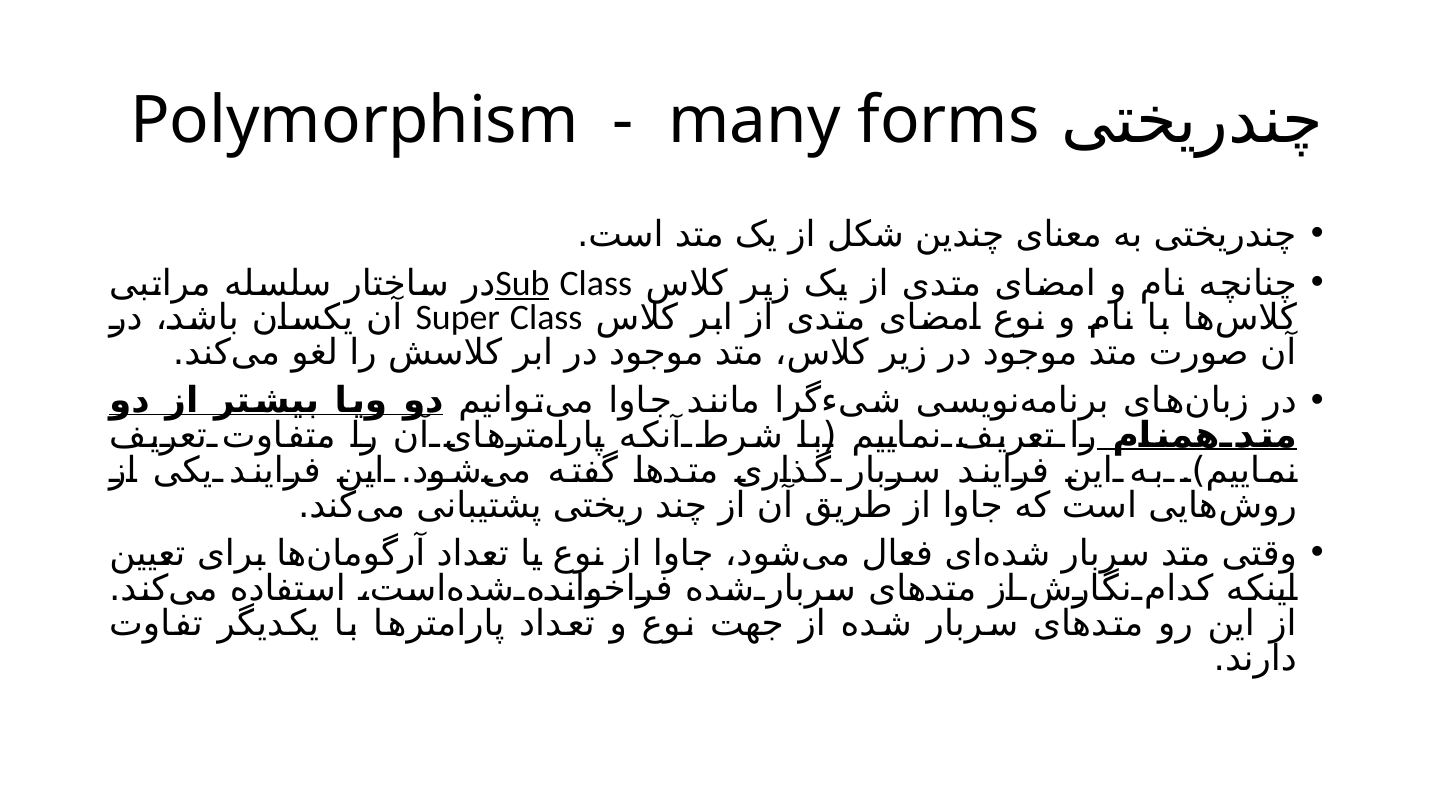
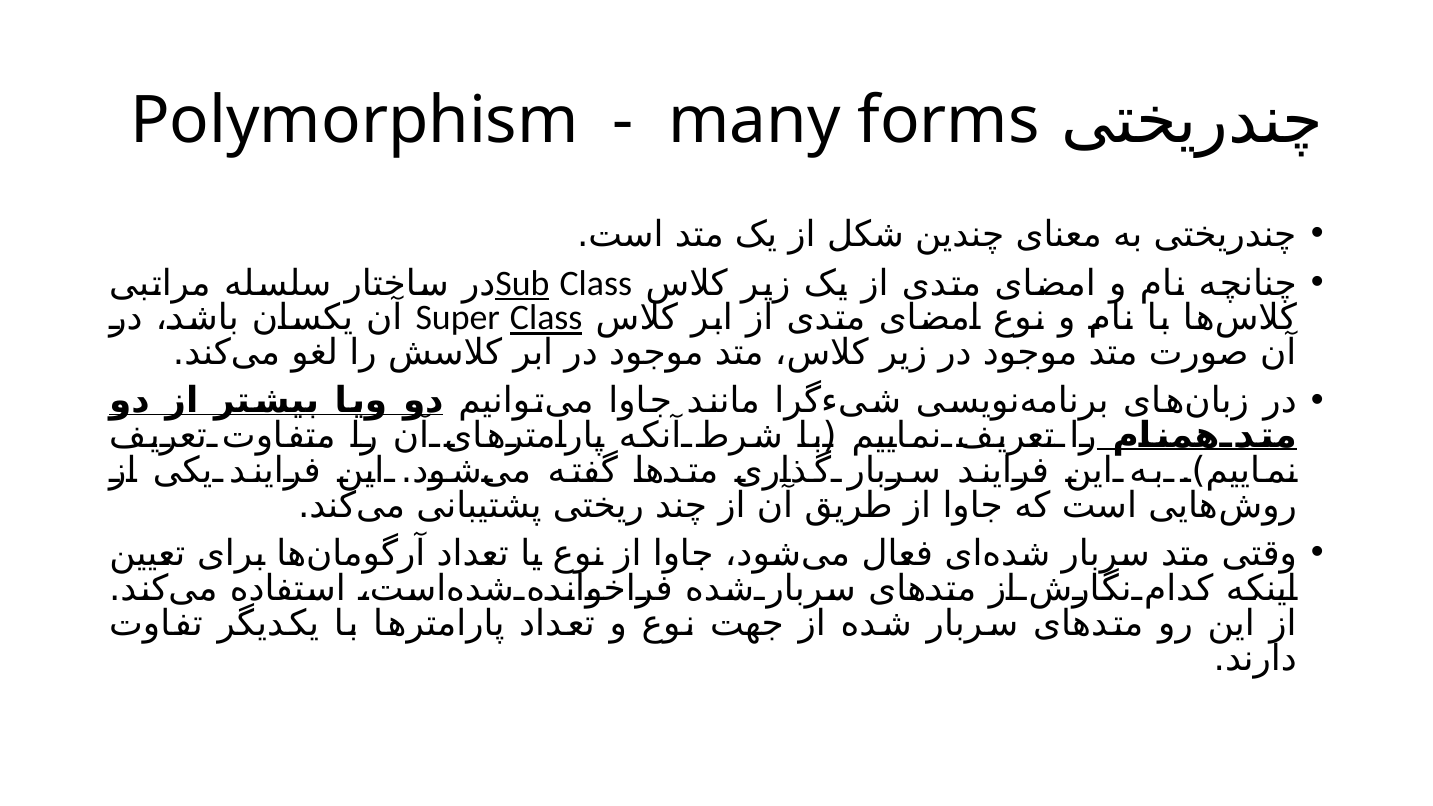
Class underline: none -> present (546, 318)
